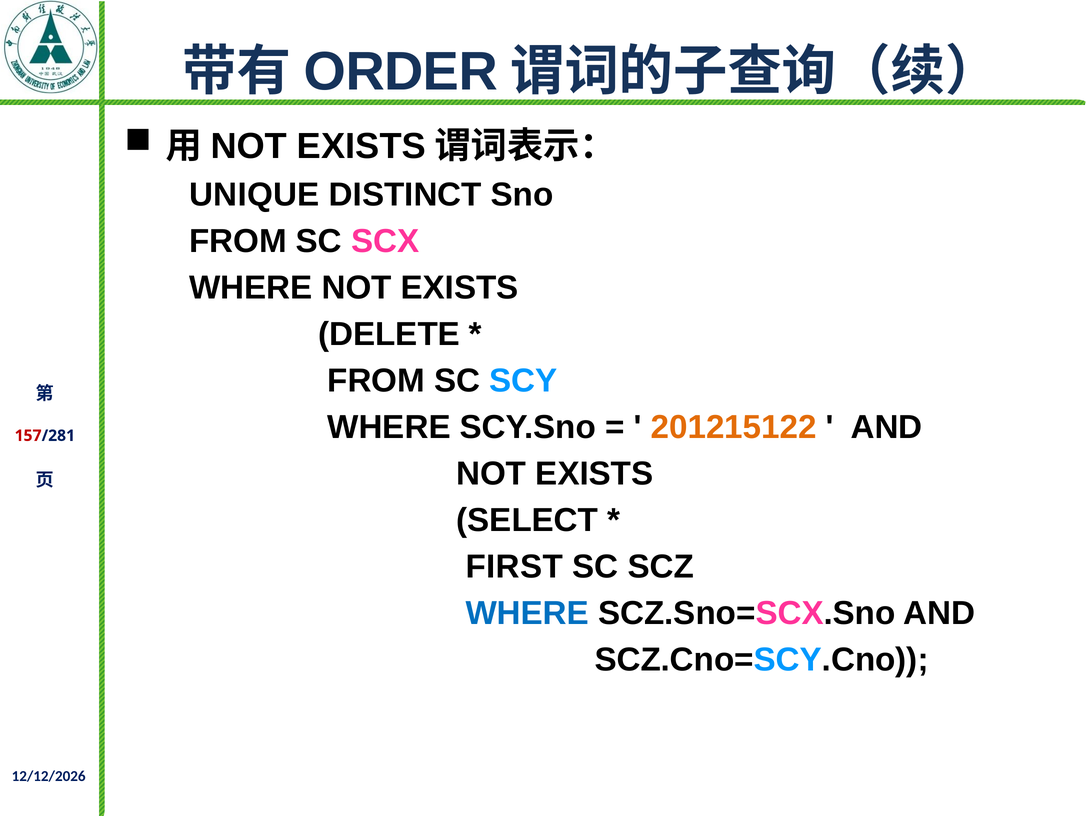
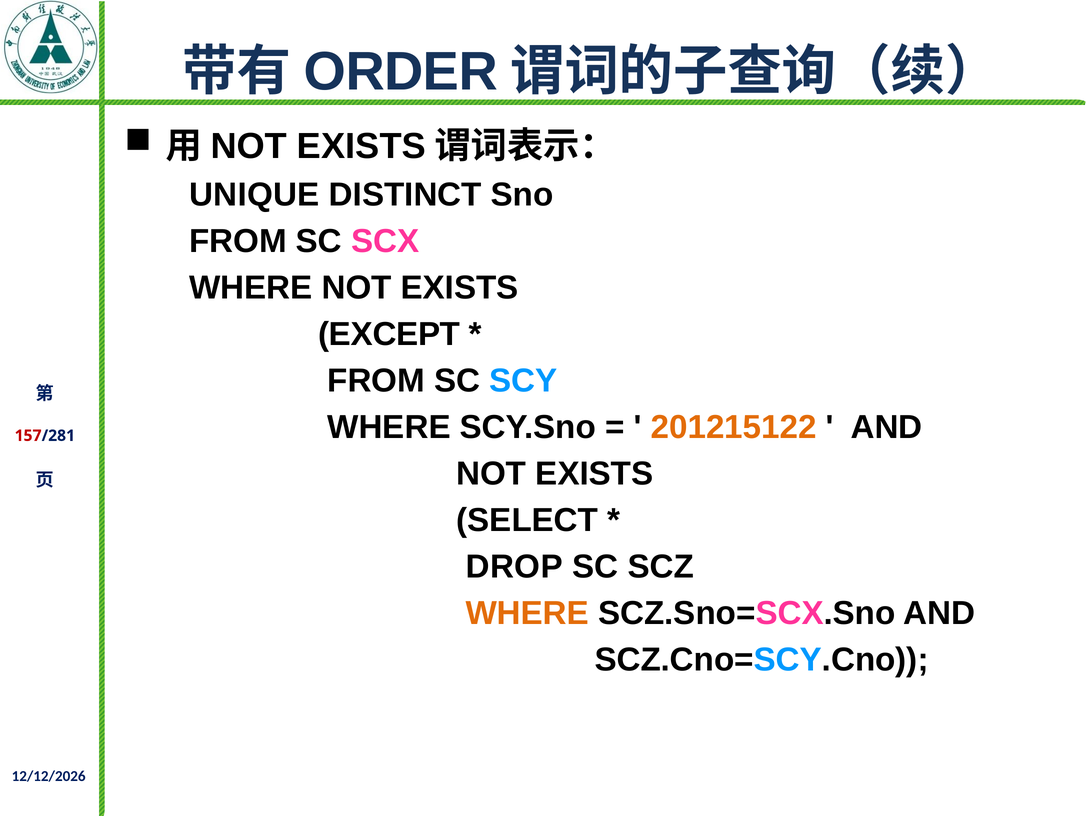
DELETE: DELETE -> EXCEPT (389, 334)
FIRST: FIRST -> DROP (514, 566)
WHERE colour: blue -> orange (527, 613)
